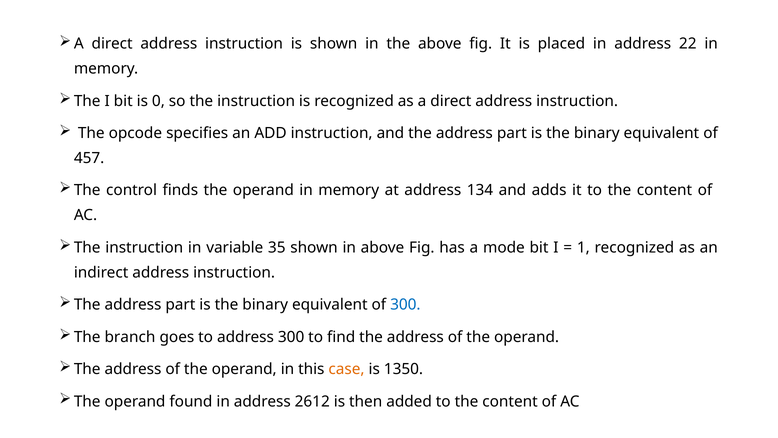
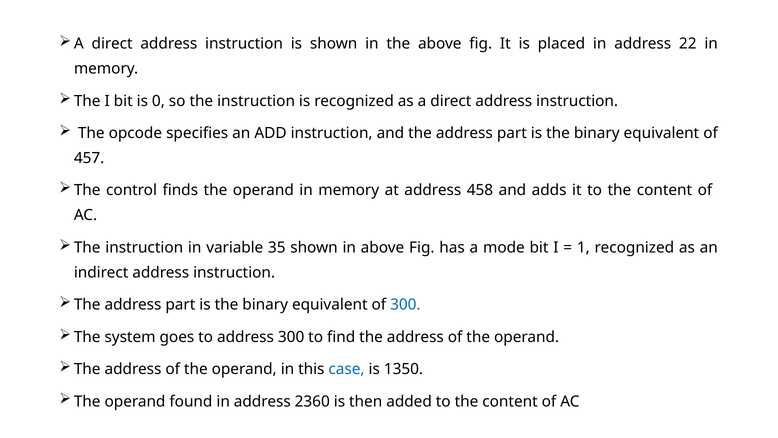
134: 134 -> 458 (480, 190)
branch: branch -> system (130, 337)
case colour: orange -> blue (347, 369)
2612: 2612 -> 2360 (312, 401)
